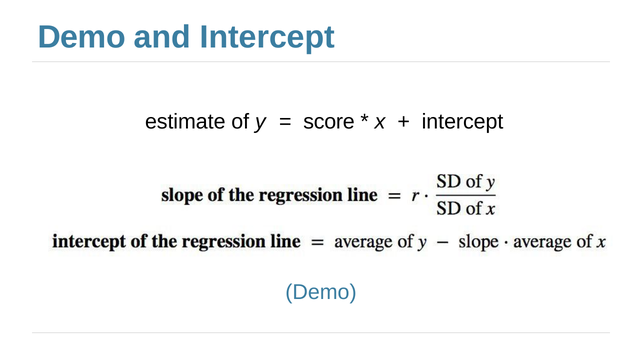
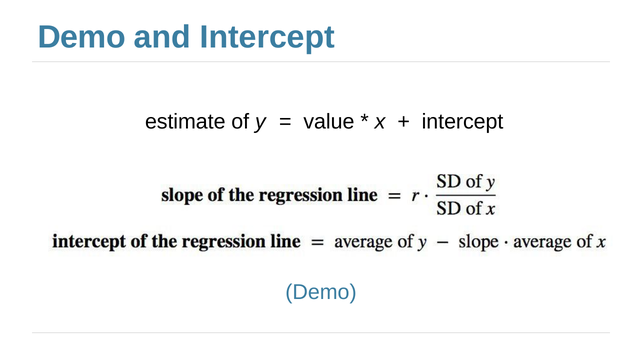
score: score -> value (329, 122)
